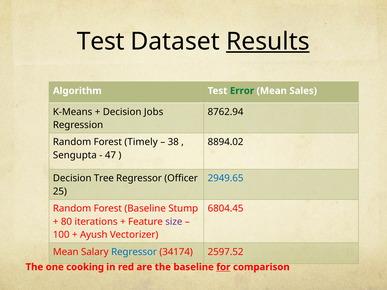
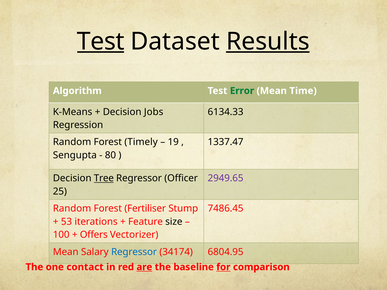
Test underline: none -> present (101, 41)
Sales: Sales -> Time (303, 91)
8762.94: 8762.94 -> 6134.33 (226, 112)
38: 38 -> 19 (173, 142)
8894.02: 8894.02 -> 1337.47 (226, 142)
47: 47 -> 80 (110, 155)
Tree underline: none -> present (104, 178)
2949.65 colour: blue -> purple (226, 178)
Forest Baseline: Baseline -> Fertiliser (145, 209)
6804.45: 6804.45 -> 7486.45 (226, 209)
80: 80 -> 53 (66, 222)
size colour: purple -> black (174, 222)
Ayush: Ayush -> Offers (94, 235)
2597.52: 2597.52 -> 6804.95 (226, 252)
cooking: cooking -> contact (85, 267)
are underline: none -> present (144, 267)
